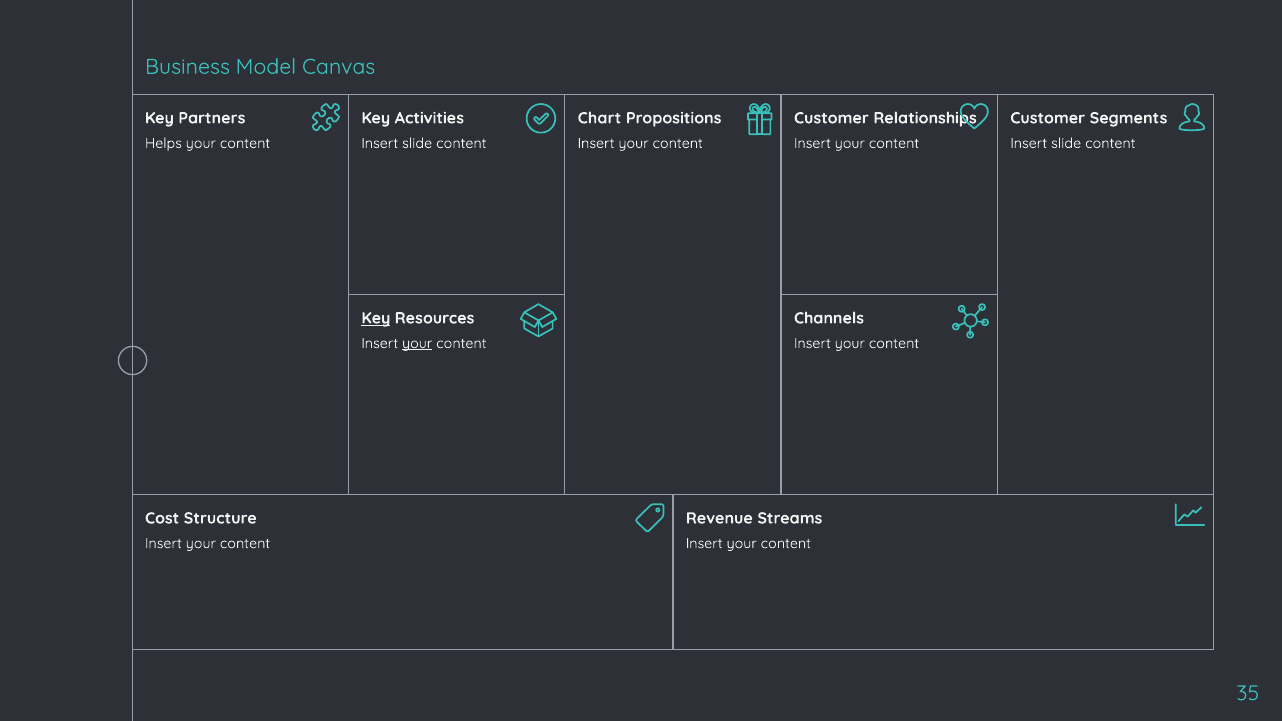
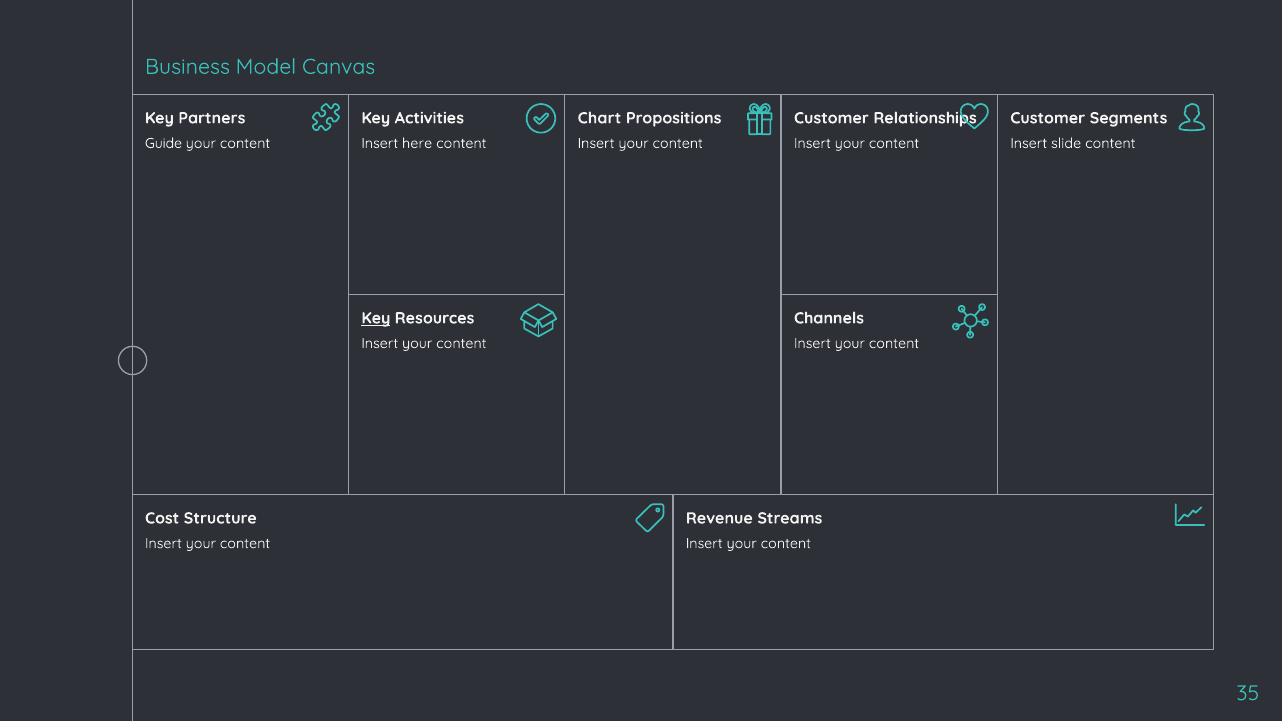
Helps: Helps -> Guide (163, 143)
slide: slide -> here (417, 143)
your underline: present -> none (417, 343)
